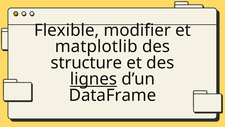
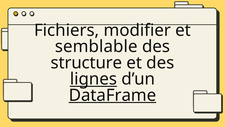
Flexible: Flexible -> Fichiers (67, 30)
matplotlib: matplotlib -> semblable (96, 46)
DataFrame underline: none -> present (112, 95)
